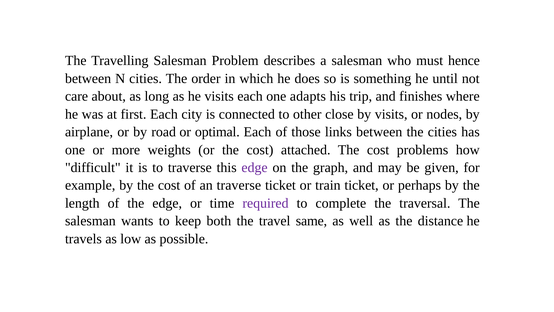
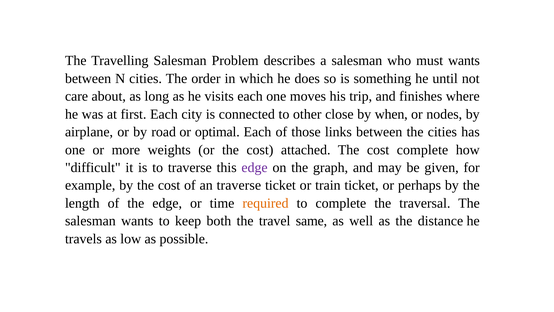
must hence: hence -> wants (464, 61)
adapts: adapts -> moves (308, 96)
by visits: visits -> when (391, 114)
cost problems: problems -> complete (422, 150)
required colour: purple -> orange (265, 203)
